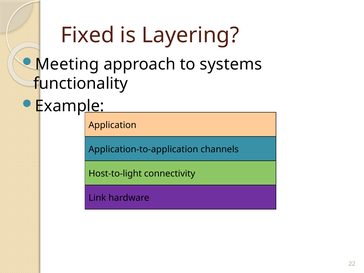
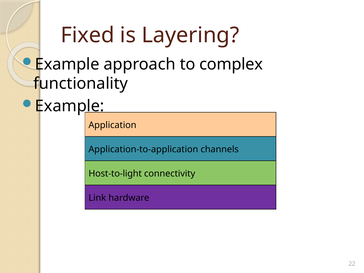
Meeting: Meeting -> Example (67, 64)
systems: systems -> complex (231, 64)
